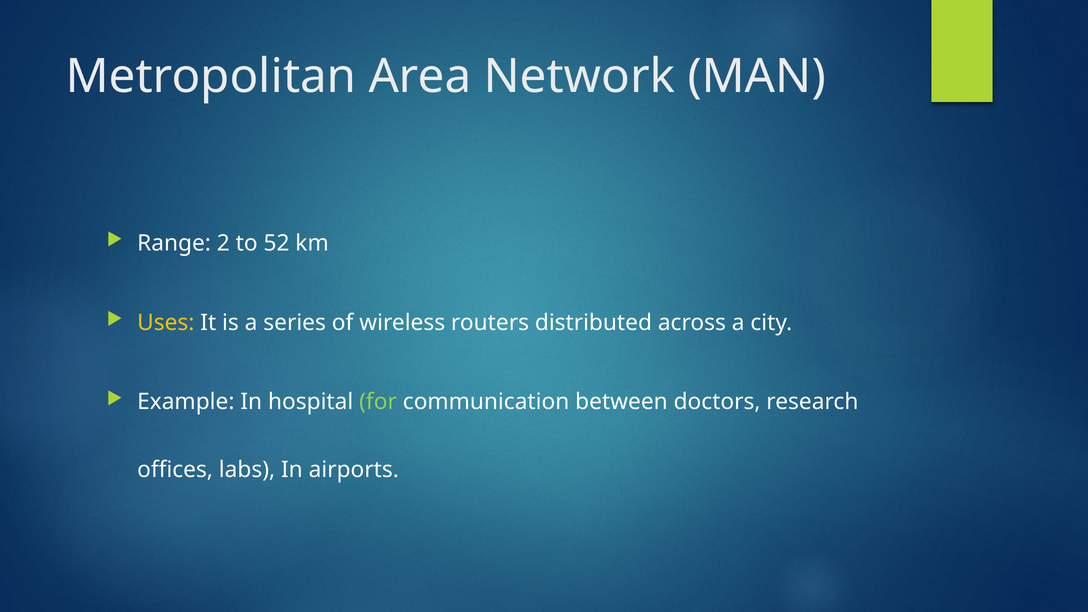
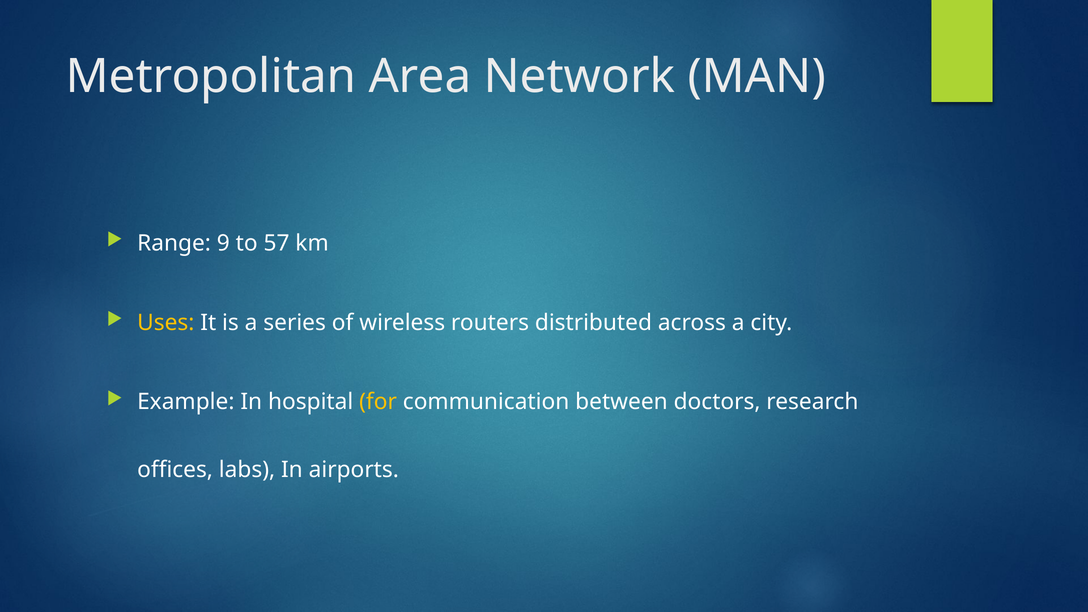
2: 2 -> 9 (223, 243)
52: 52 -> 57 (277, 243)
for colour: light green -> yellow (378, 402)
